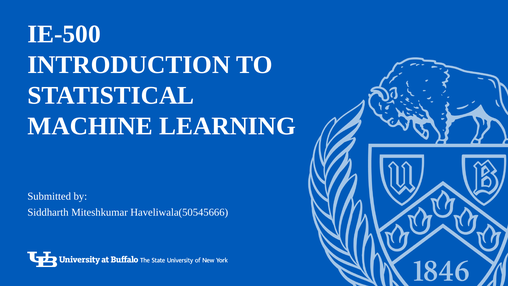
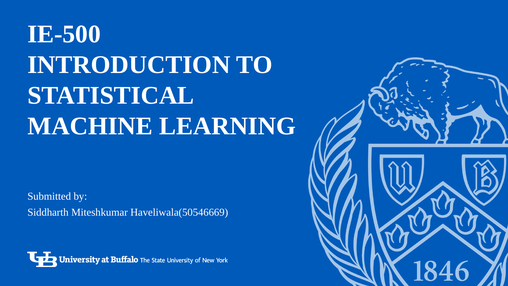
Haveliwala(50545666: Haveliwala(50545666 -> Haveliwala(50546669 (179, 212)
